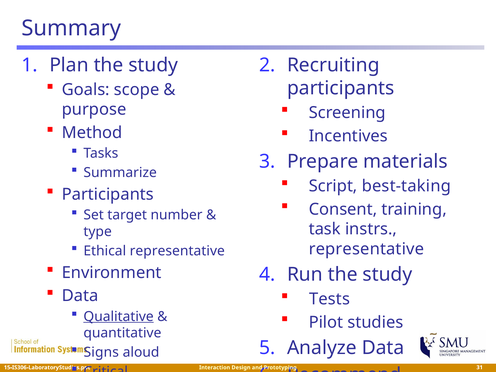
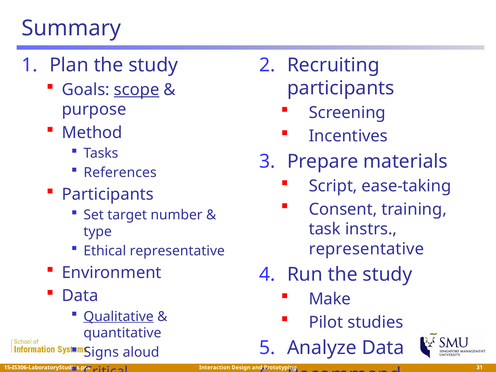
scope underline: none -> present (137, 90)
Summarize: Summarize -> References (120, 173)
best-taking: best-taking -> ease-taking (406, 186)
Tests: Tests -> Make (330, 299)
